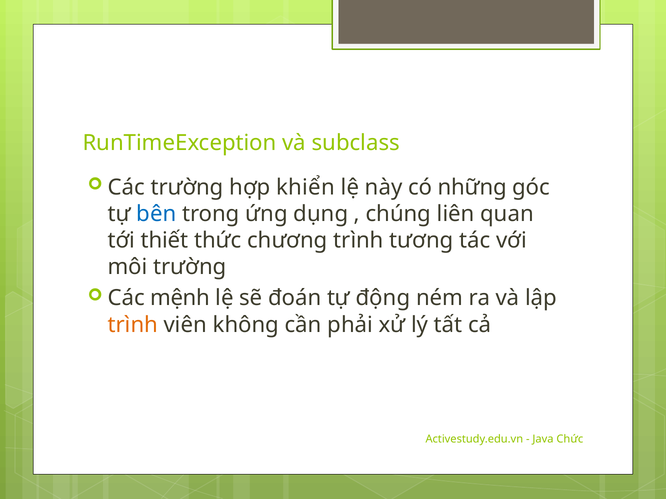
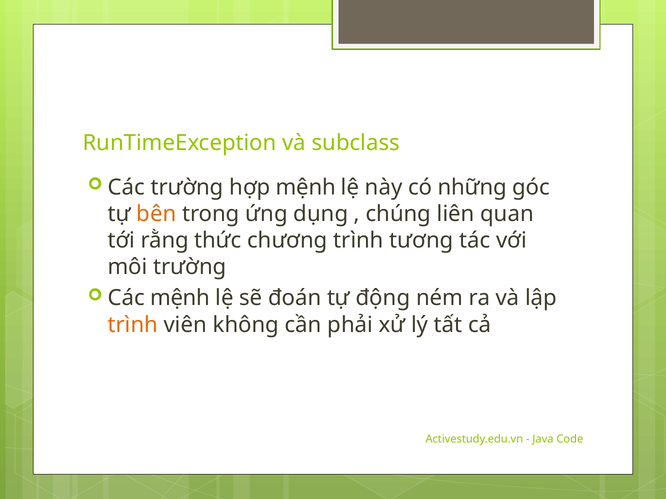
hợp khiển: khiển -> mệnh (306, 187)
bên colour: blue -> orange (156, 214)
thiết: thiết -> rằng (165, 241)
Chức: Chức -> Code (570, 439)
